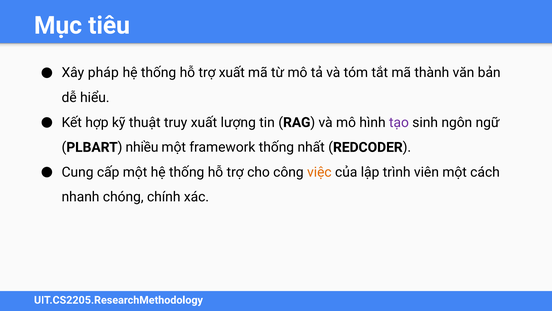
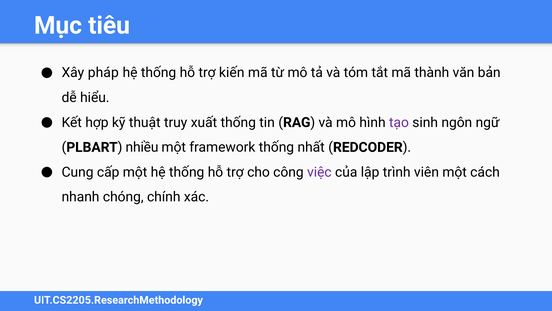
trợ xuất: xuất -> kiến (232, 73)
xuất lượng: lượng -> thống (238, 122)
việc colour: orange -> purple (319, 172)
